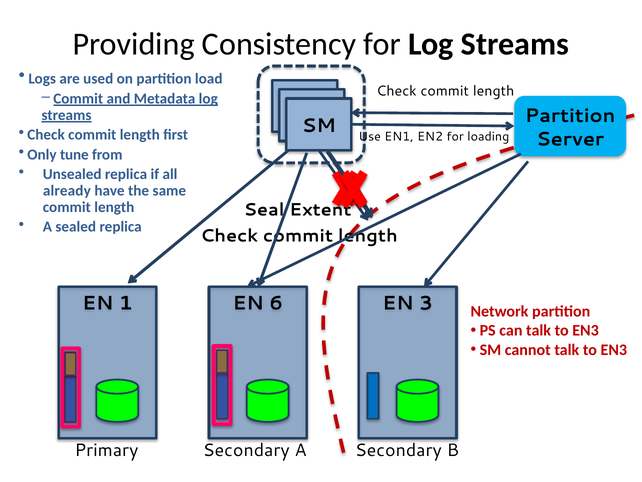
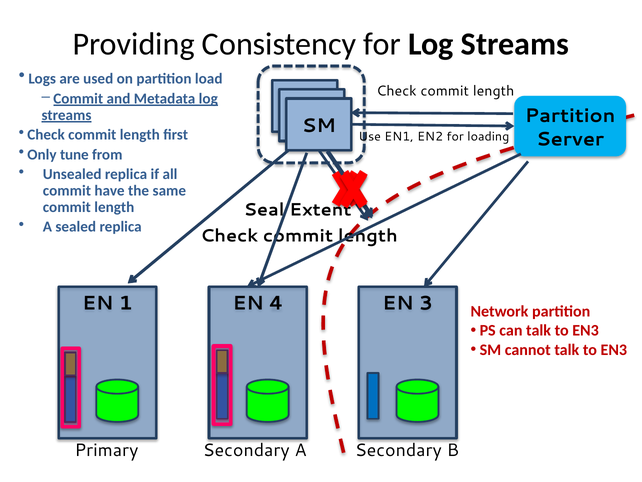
already: already -> commit (67, 191)
6: 6 -> 4 (276, 303)
